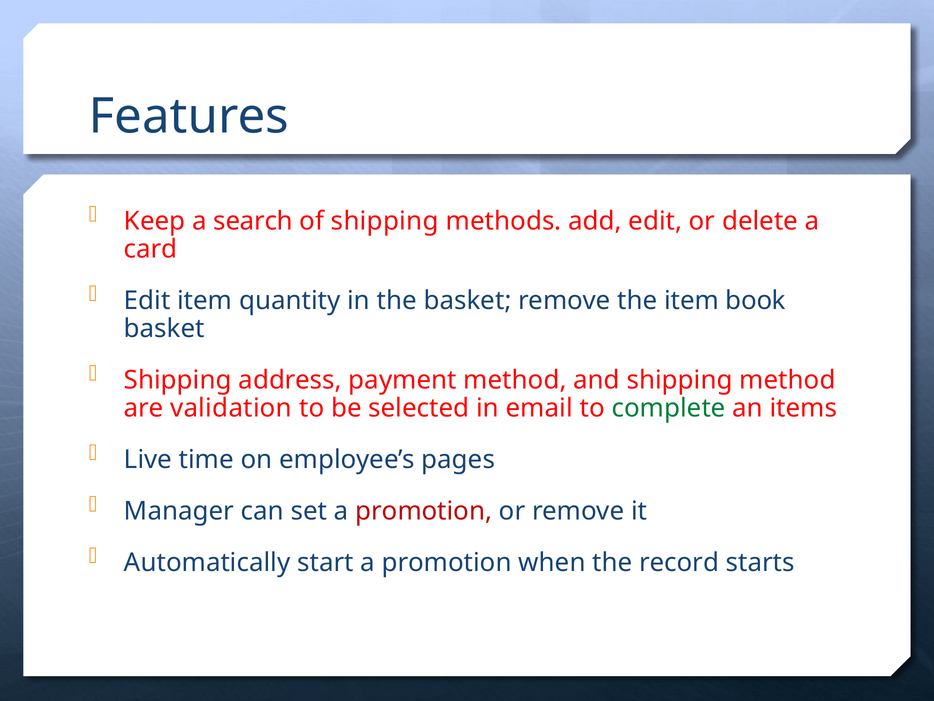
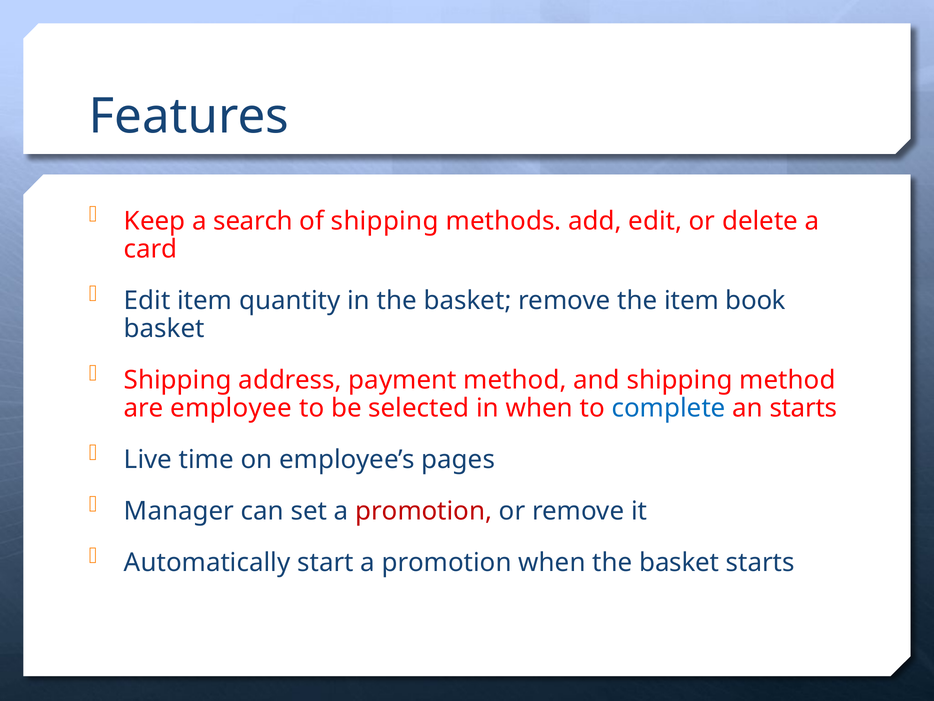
validation: validation -> employee (231, 408)
in email: email -> when (539, 408)
complete colour: green -> blue (669, 408)
an items: items -> starts (803, 408)
when the record: record -> basket (679, 562)
